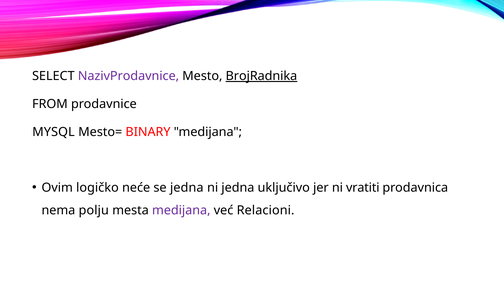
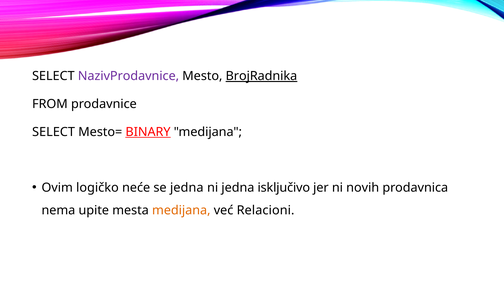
MYSQL: MYSQL -> SELECT (54, 132)
BINARY underline: none -> present (148, 132)
uključivo: uključivo -> isključivo (284, 188)
vratiti: vratiti -> novih (363, 188)
polju: polju -> upite (94, 211)
medijana colour: purple -> orange (181, 211)
